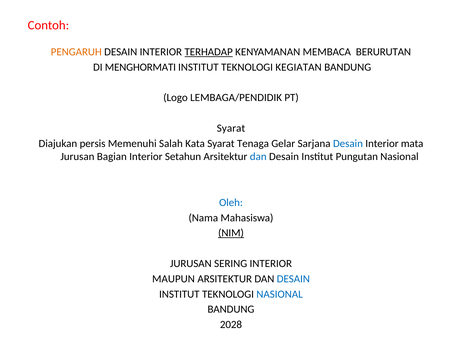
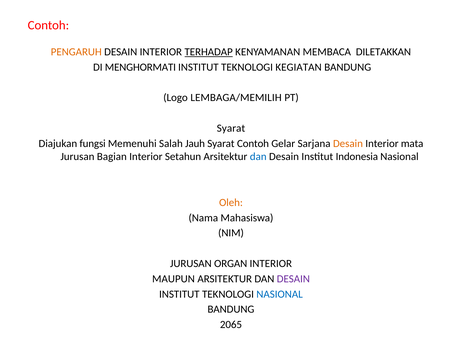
BERURUTAN: BERURUTAN -> DILETAKKAN (383, 52)
LEMBAGA/PENDIDIK: LEMBAGA/PENDIDIK -> LEMBAGA/MEMILIH (236, 98)
persis: persis -> fungsi (93, 144)
Kata: Kata -> Jauh (195, 144)
Syarat Tenaga: Tenaga -> Contoh (253, 144)
Desain colour: blue -> orange (348, 144)
Pungutan: Pungutan -> Indonesia (357, 157)
Oleh colour: blue -> orange (231, 203)
NIM underline: present -> none (231, 233)
SERING: SERING -> ORGAN (231, 264)
DESAIN colour: blue -> purple (293, 279)
2028: 2028 -> 2065 (231, 325)
